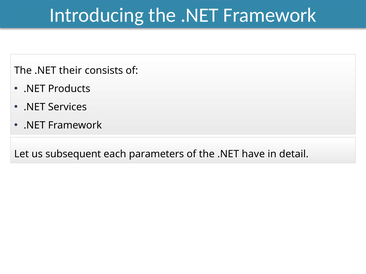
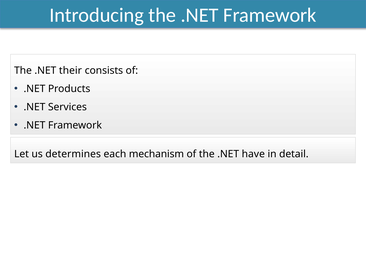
subsequent: subsequent -> determines (73, 154)
parameters: parameters -> mechanism (156, 154)
